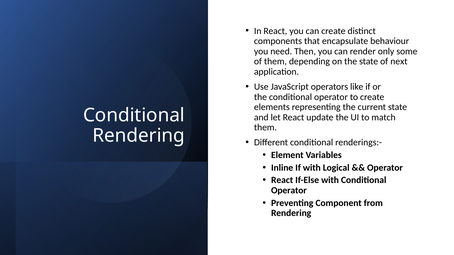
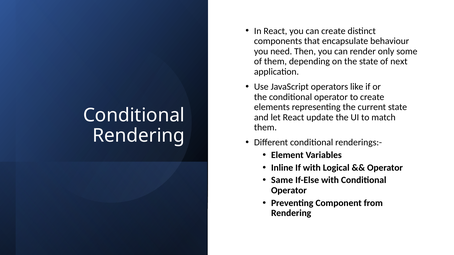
React: React -> Same (282, 180)
